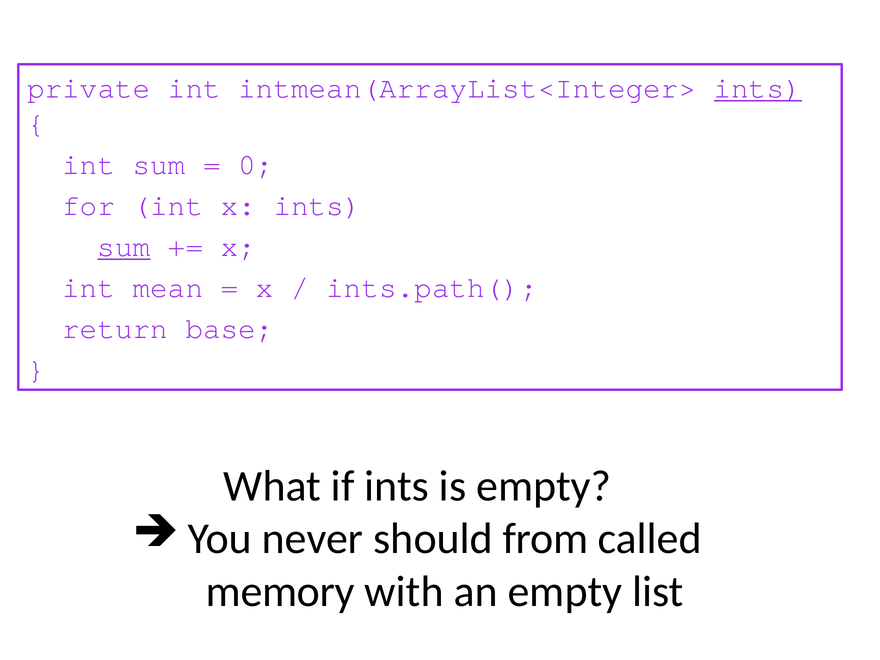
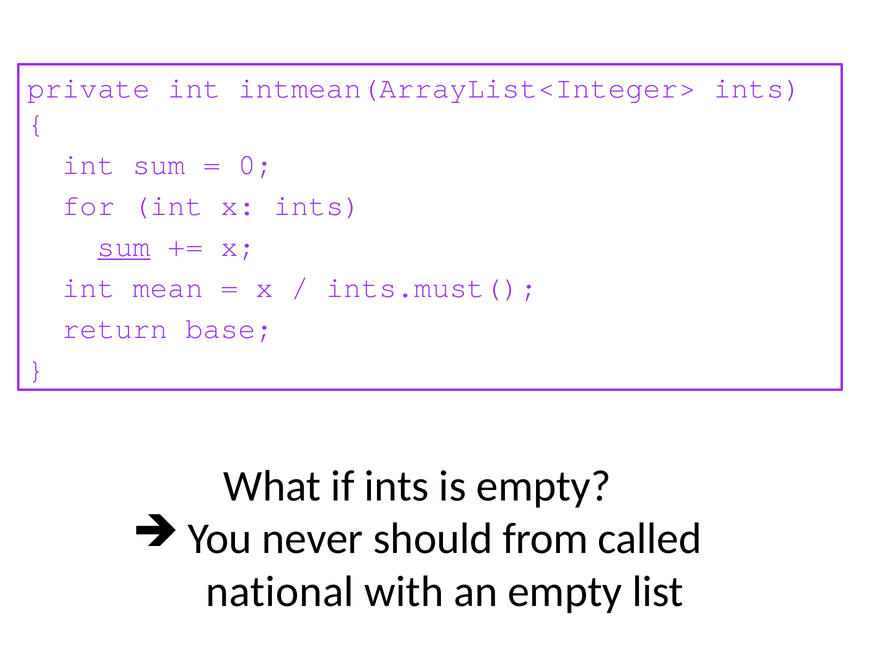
ints underline: present -> none (758, 88)
ints.path(: ints.path( -> ints.must( (432, 288)
memory: memory -> national (280, 592)
